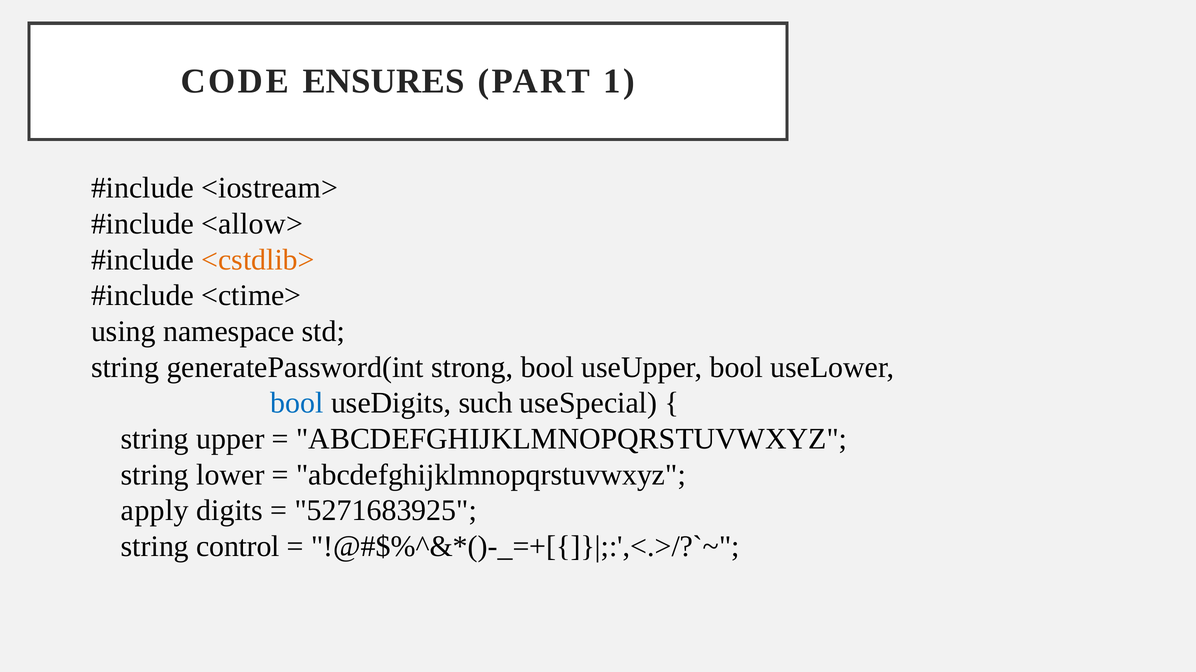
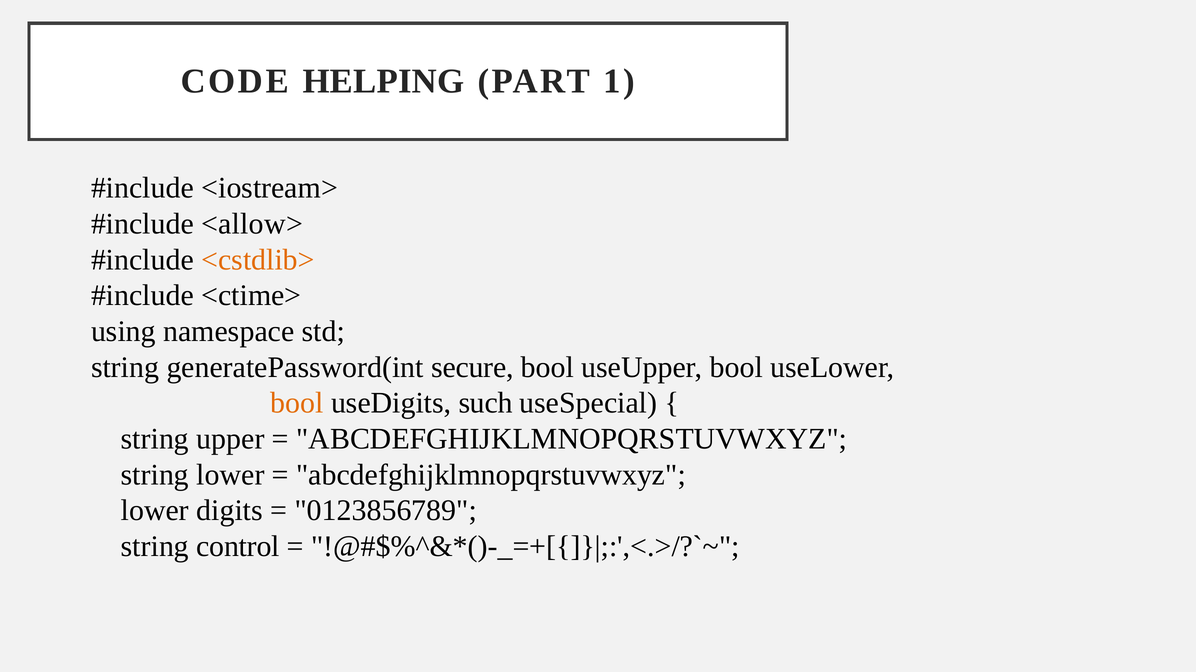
ENSURES: ENSURES -> HELPING (383, 81)
strong: strong -> secure (472, 368)
bool colour: blue -> orange (297, 404)
apply: apply -> lower (155, 511)
5271683925: 5271683925 -> 0123856789 (386, 511)
